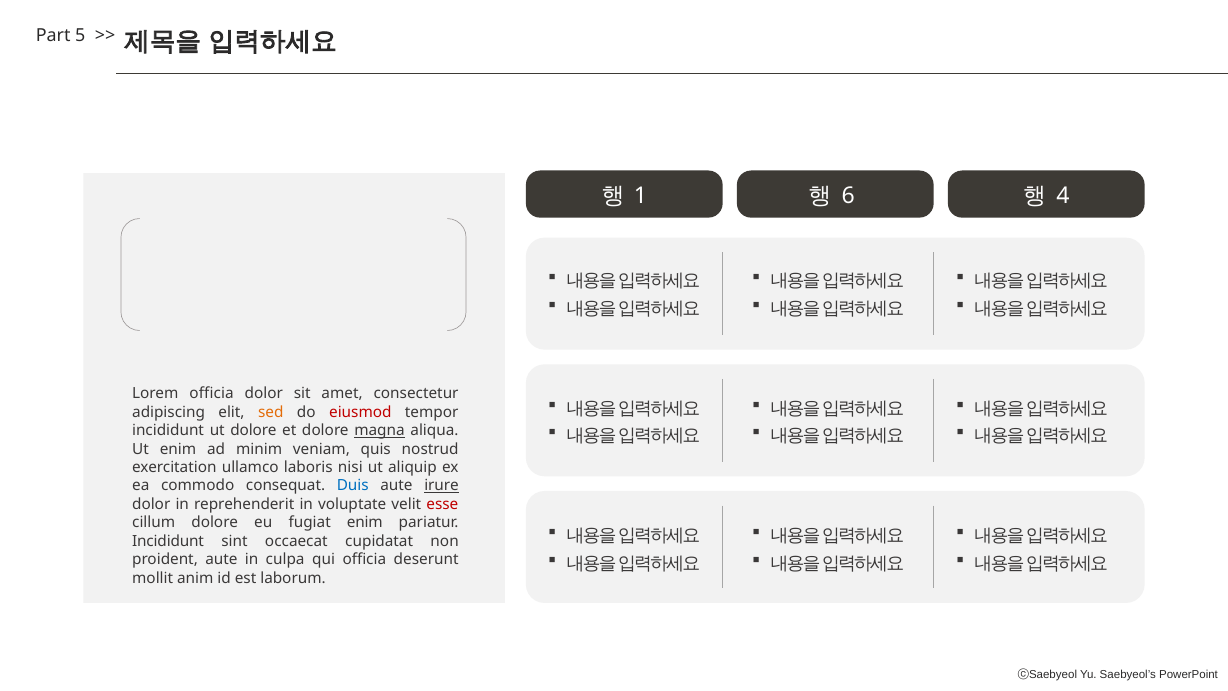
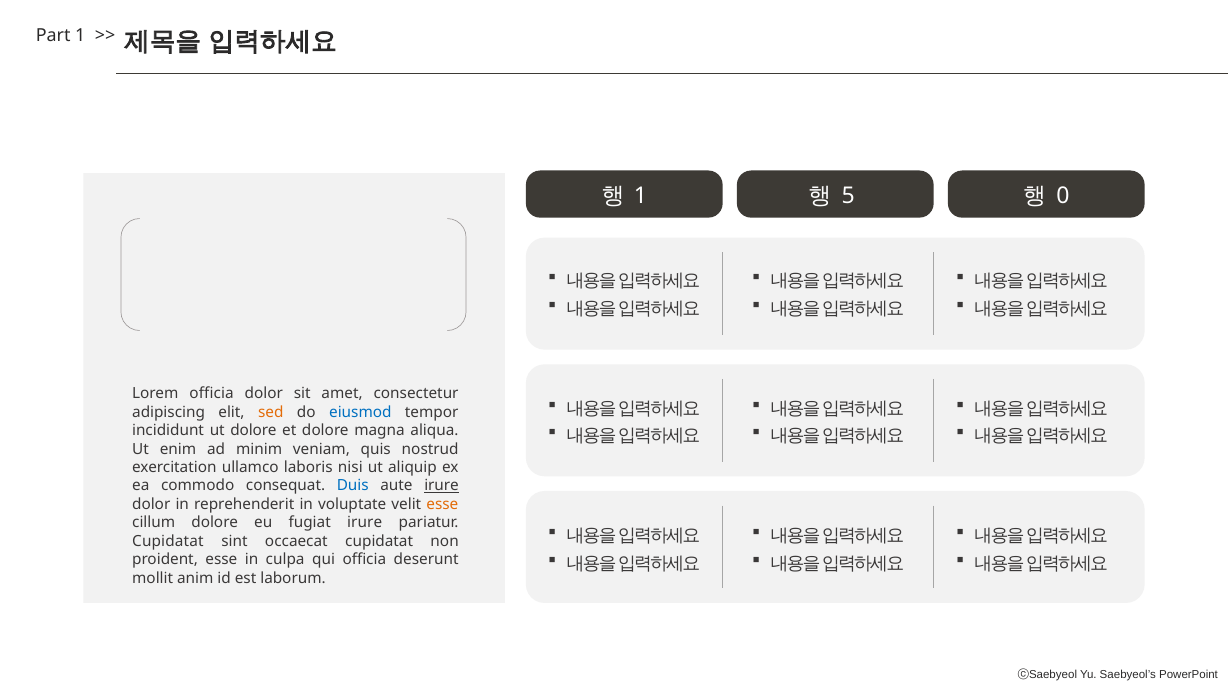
Part 5: 5 -> 1 (80, 35)
6: 6 -> 5 (848, 196)
4: 4 -> 0 (1063, 196)
eiusmod colour: red -> blue (360, 412)
magna underline: present -> none (380, 430)
esse colour: red -> orange (442, 504)
fugiat enim: enim -> irure (365, 523)
Incididunt: Incididunt -> Cupidatat (168, 541)
proident aute: aute -> esse (221, 559)
